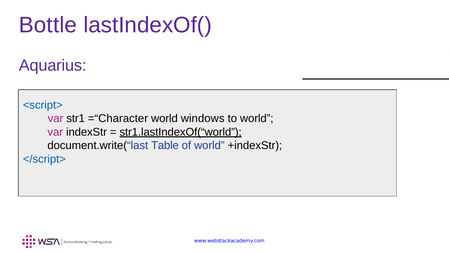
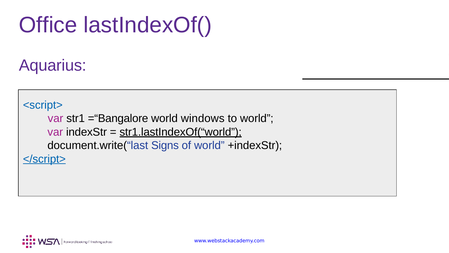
Bottle: Bottle -> Office (48, 25)
=“Character: =“Character -> =“Bangalore (118, 118)
Table: Table -> Signs (165, 145)
</script> underline: none -> present (44, 159)
